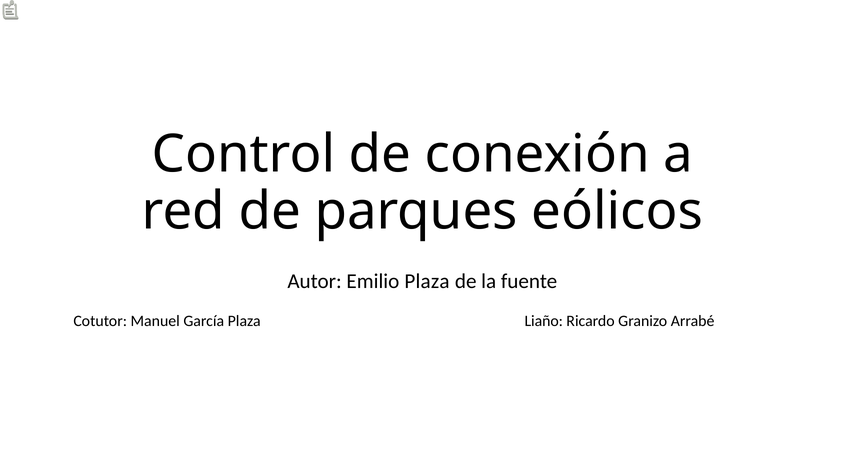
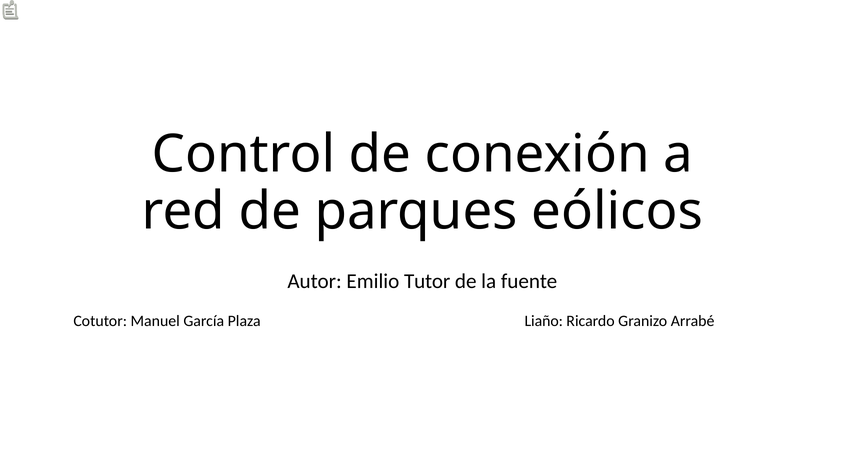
Emilio Plaza: Plaza -> Tutor (427, 282)
